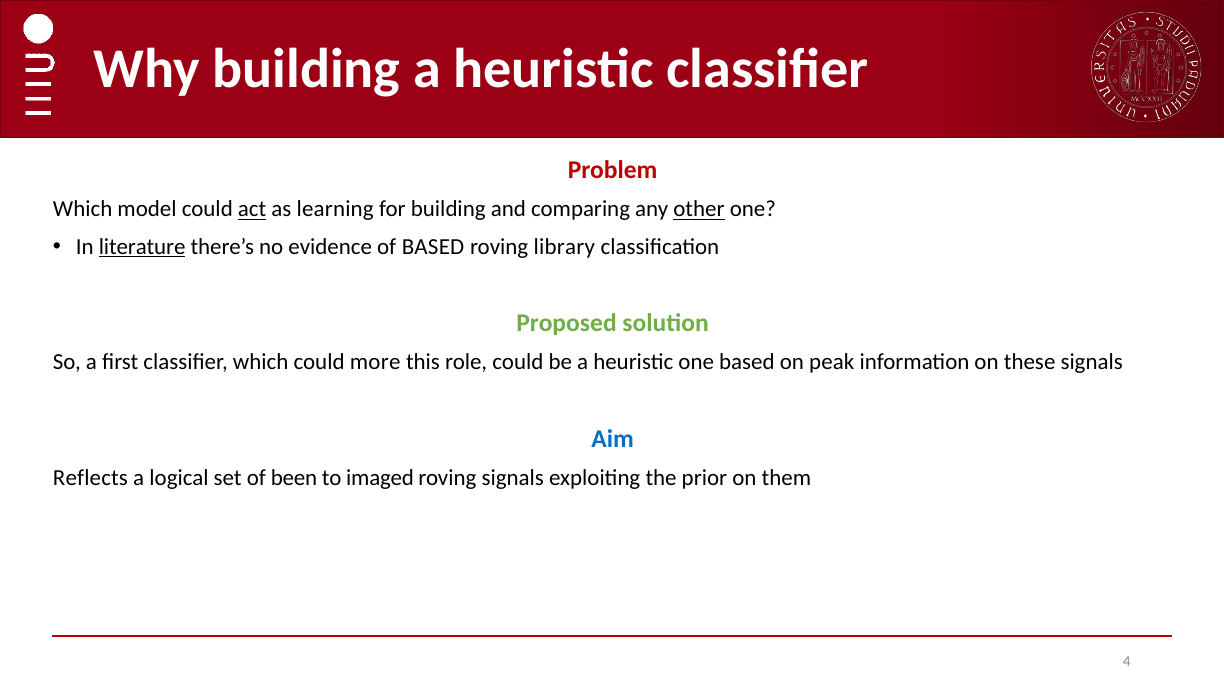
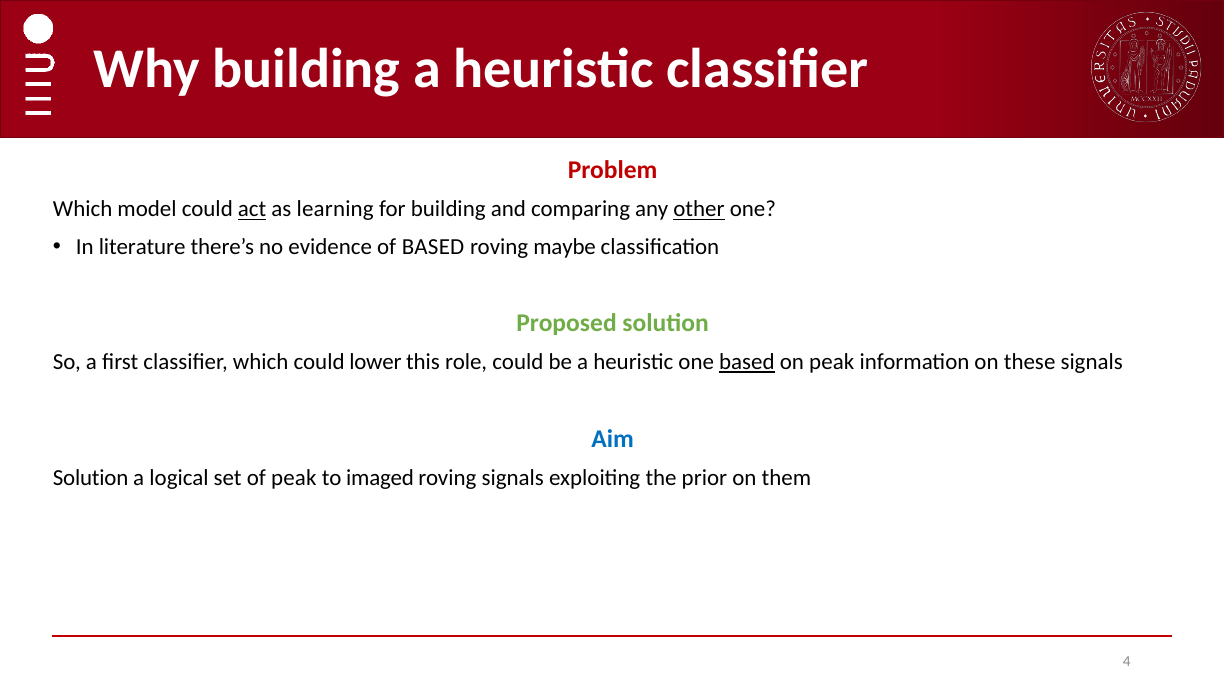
literature underline: present -> none (142, 247)
library: library -> maybe (565, 247)
more: more -> lower (375, 362)
based underline: none -> present (747, 362)
Reflects: Reflects -> Solution (91, 478)
of been: been -> peak (294, 478)
